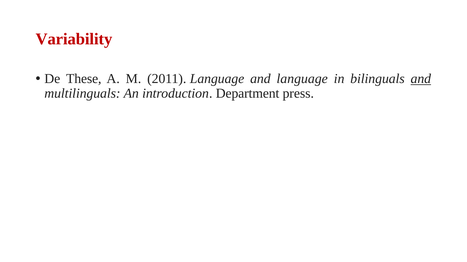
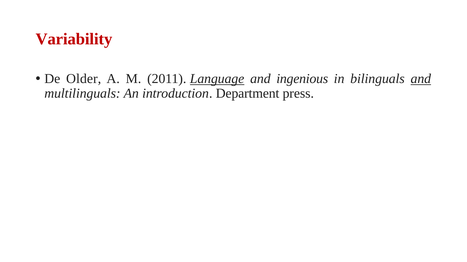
These: These -> Older (84, 79)
Language underline: none -> present (217, 79)
and language: language -> ingenious (302, 79)
